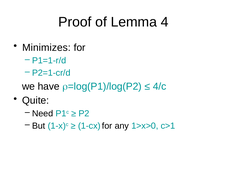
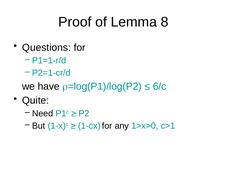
4: 4 -> 8 (165, 22)
Minimizes: Minimizes -> Questions (47, 48)
4/c: 4/c -> 6/c (160, 86)
